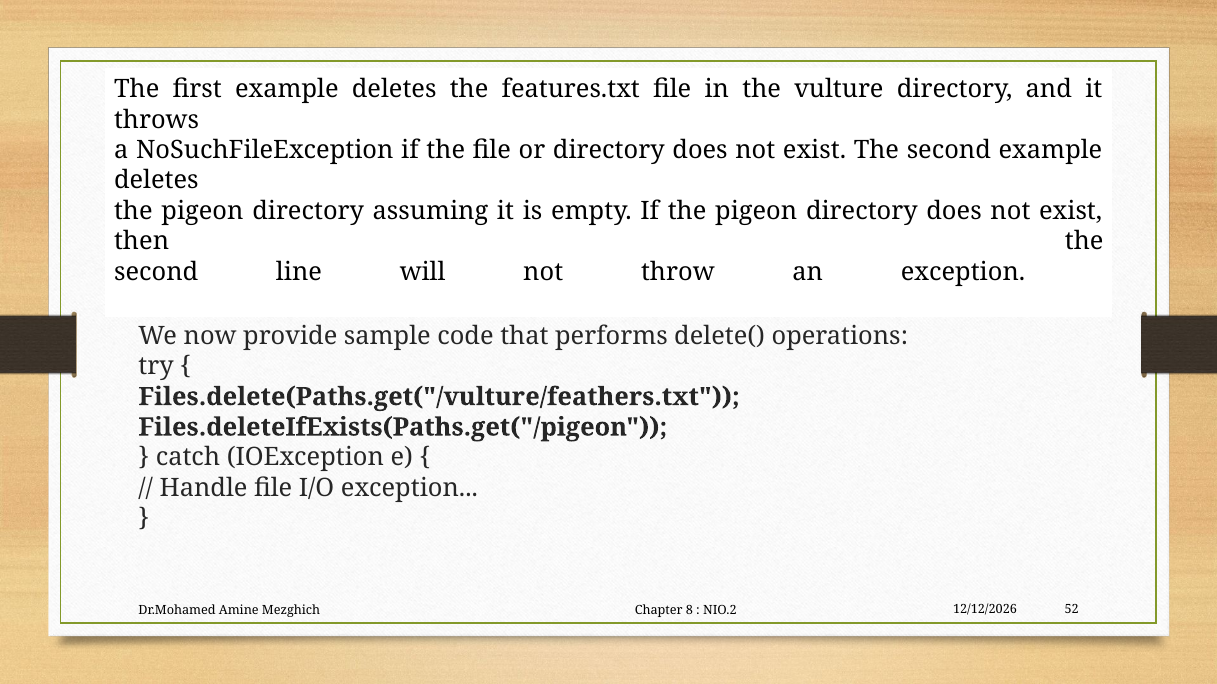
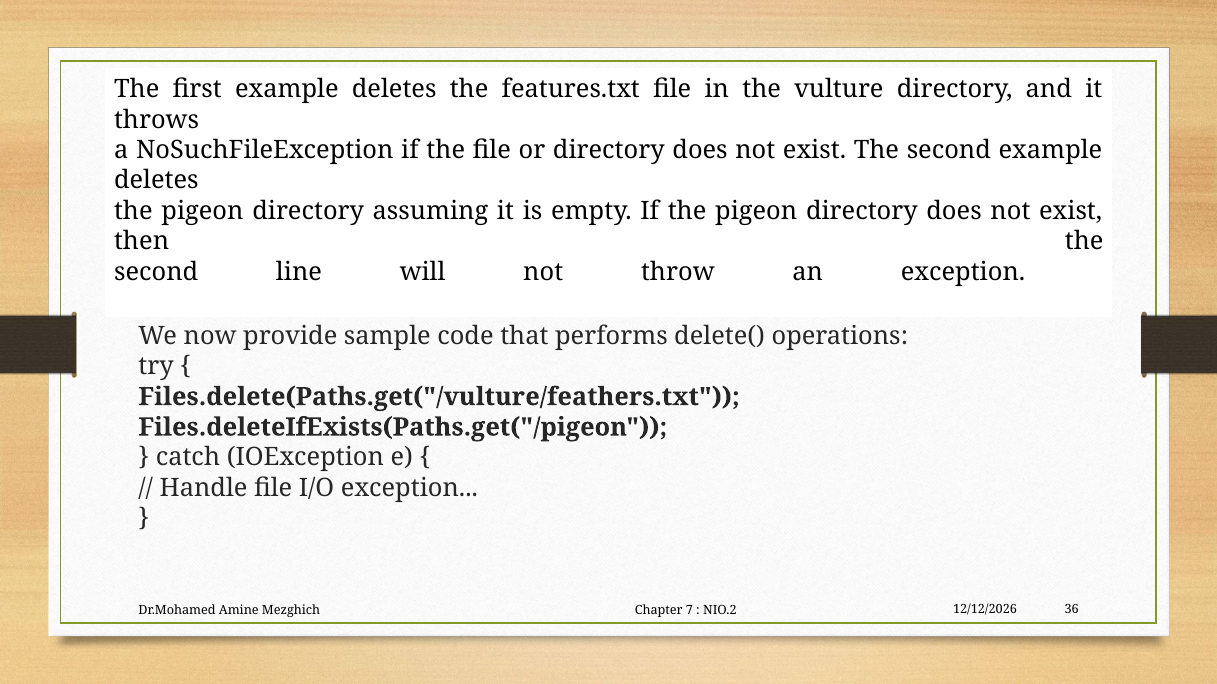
52: 52 -> 36 (1072, 610)
8: 8 -> 7 (689, 611)
